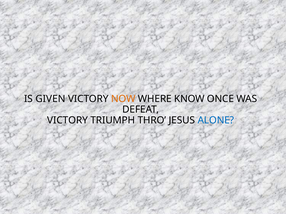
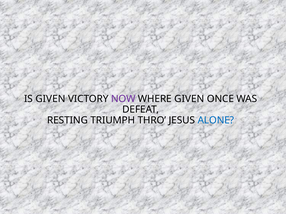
NOW colour: orange -> purple (123, 99)
WHERE KNOW: KNOW -> GIVEN (189, 99)
VICTORY: VICTORY -> RESTING (67, 120)
